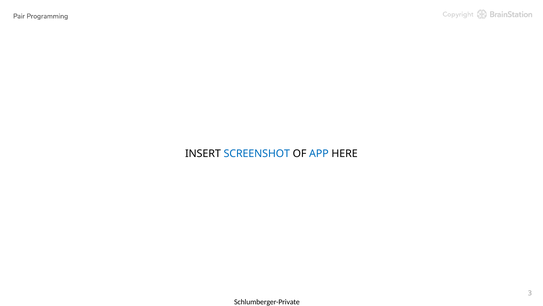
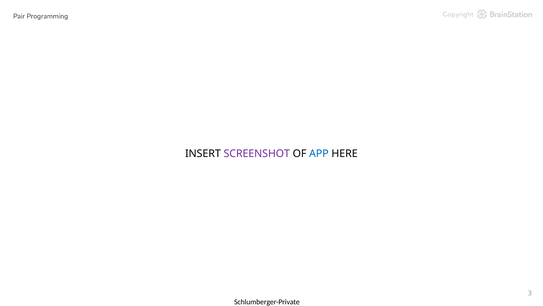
SCREENSHOT colour: blue -> purple (257, 153)
